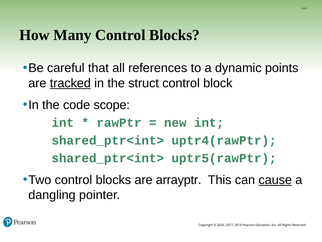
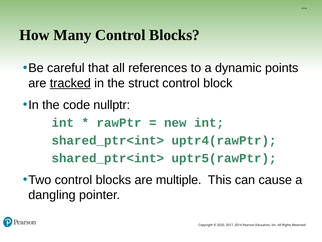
scope: scope -> nullptr (112, 105)
arrayptr: arrayptr -> multiple (179, 180)
cause underline: present -> none (275, 180)
